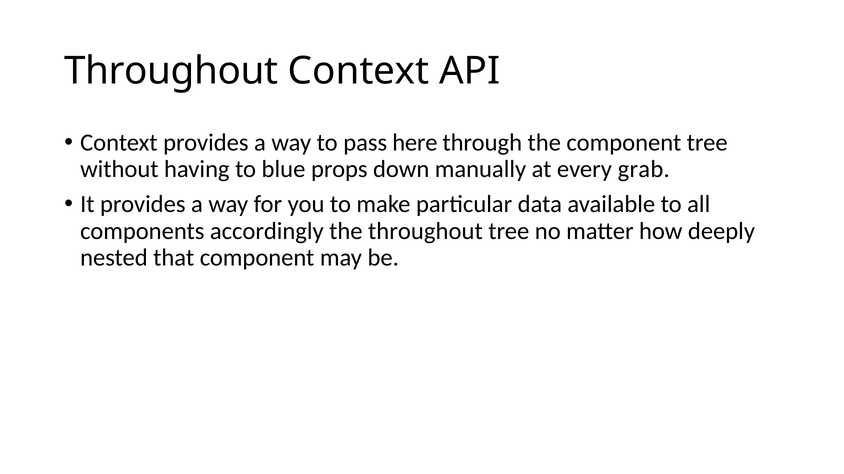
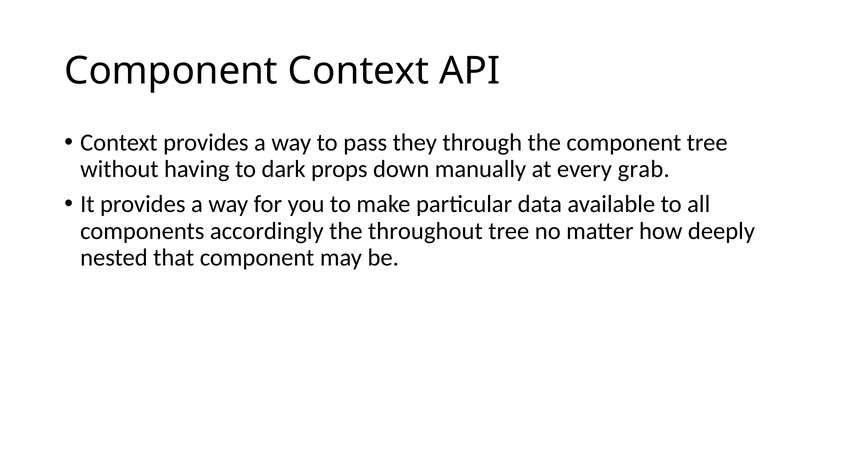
Throughout: Throughout -> Component (171, 71)
here: here -> they (415, 143)
blue: blue -> dark (284, 169)
